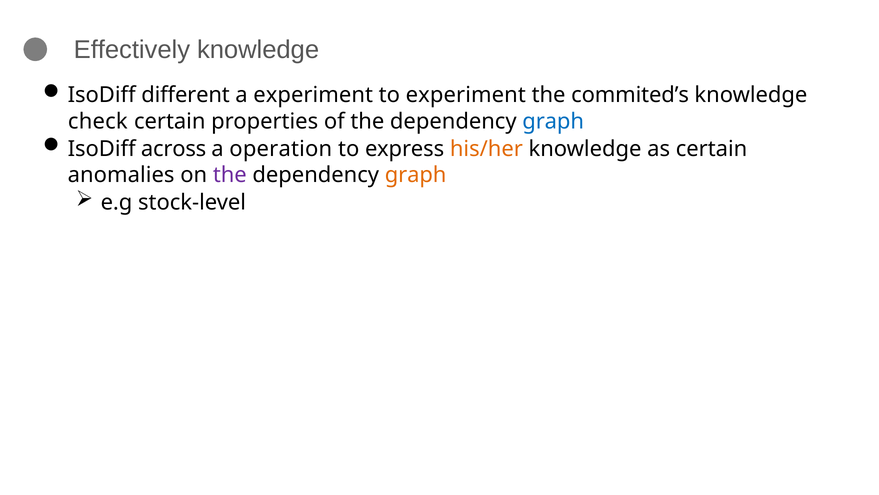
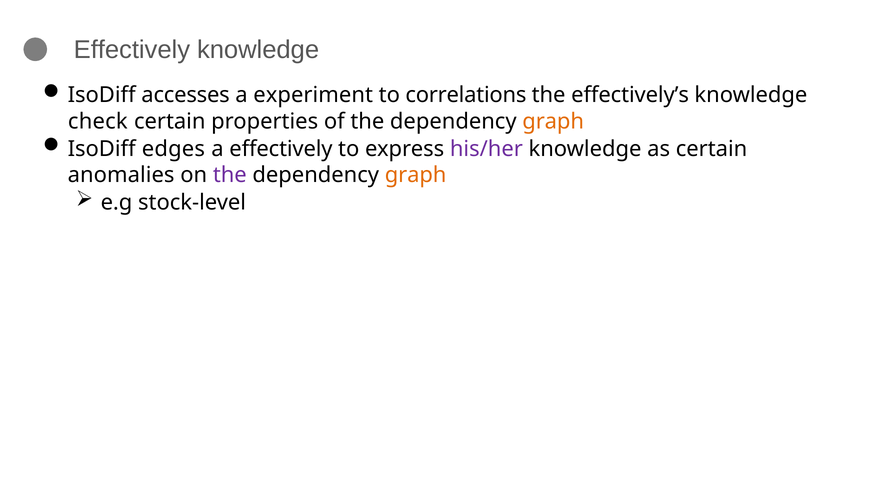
different: different -> accesses (186, 95)
to experiment: experiment -> correlations (466, 95)
commited’s: commited’s -> effectively’s (630, 95)
graph colour: blue -> orange (553, 121)
across: across -> edges (173, 149)
a operation: operation -> effectively (281, 149)
his/her colour: orange -> purple (486, 149)
